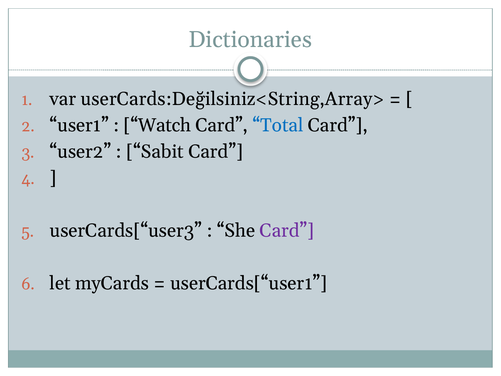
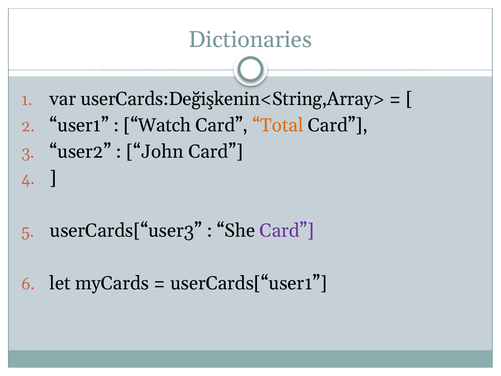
userCards:Değilsiniz<String,Array>: userCards:Değilsiniz<String,Array> -> userCards:Değişkenin<String,Array> (233, 99)
Total colour: blue -> orange (278, 125)
Sabit: Sabit -> John (155, 151)
